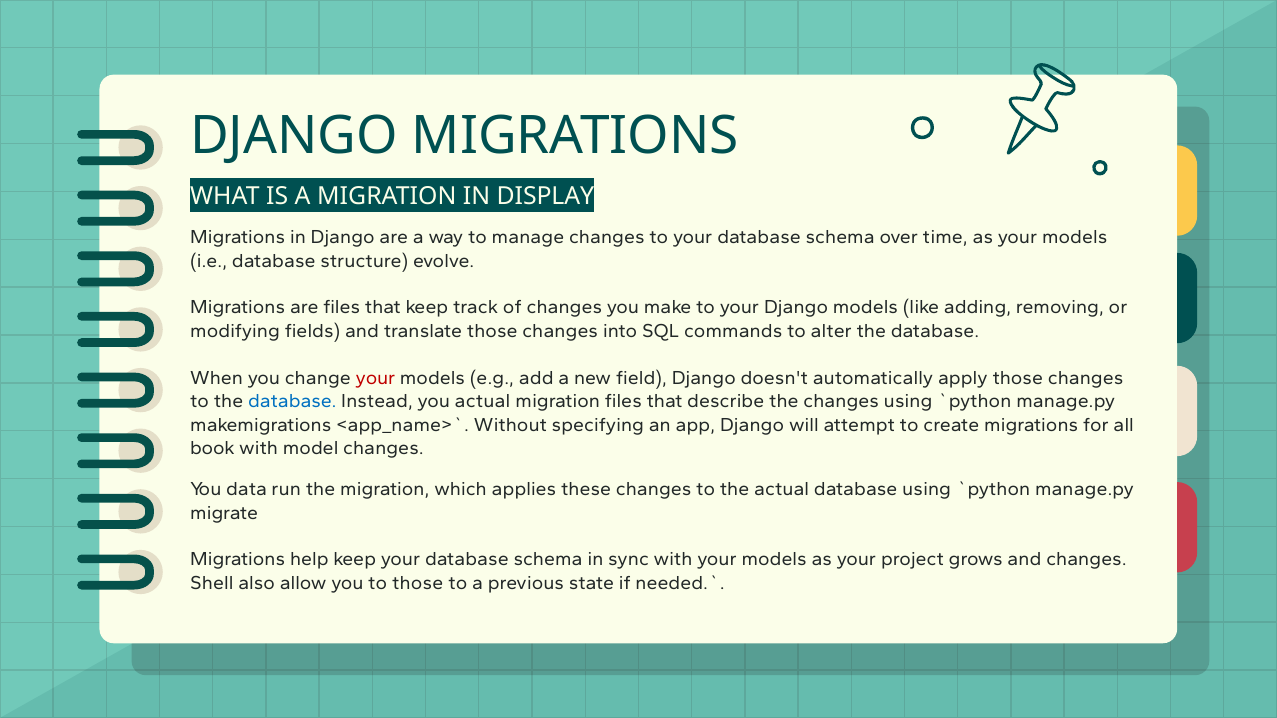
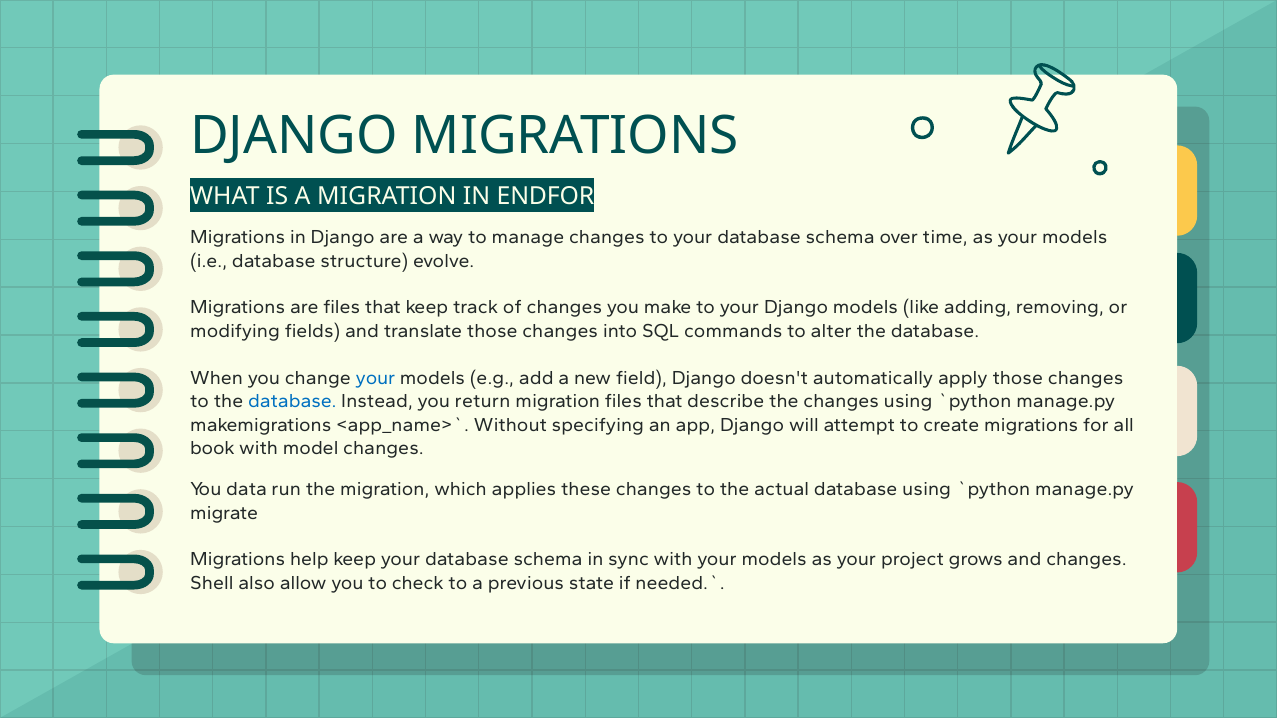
DISPLAY: DISPLAY -> ENDFOR (545, 196)
your colour: red -> blue (375, 378)
you actual: actual -> return (483, 401)
to those: those -> check (418, 583)
